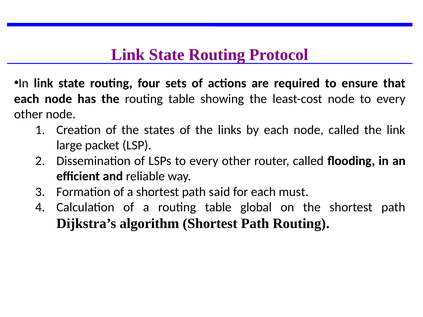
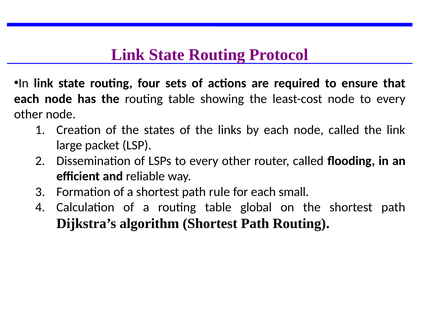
said: said -> rule (219, 192)
must: must -> small (294, 192)
